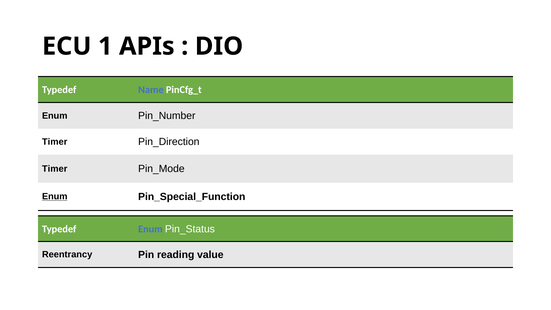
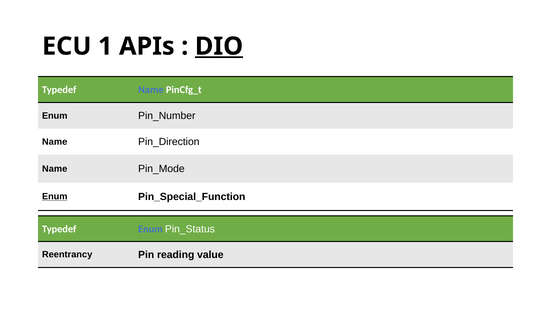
DIO underline: none -> present (219, 46)
Timer: Timer -> Name (55, 142)
Timer: Timer -> Name (55, 169)
